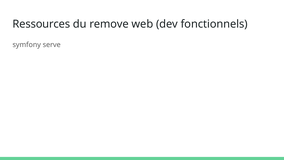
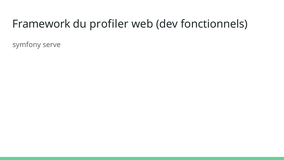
Ressources: Ressources -> Framework (41, 24)
remove: remove -> profiler (109, 24)
